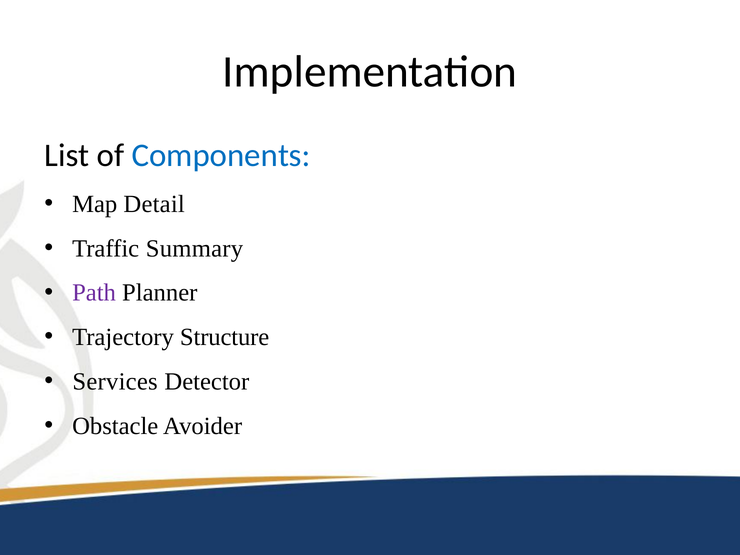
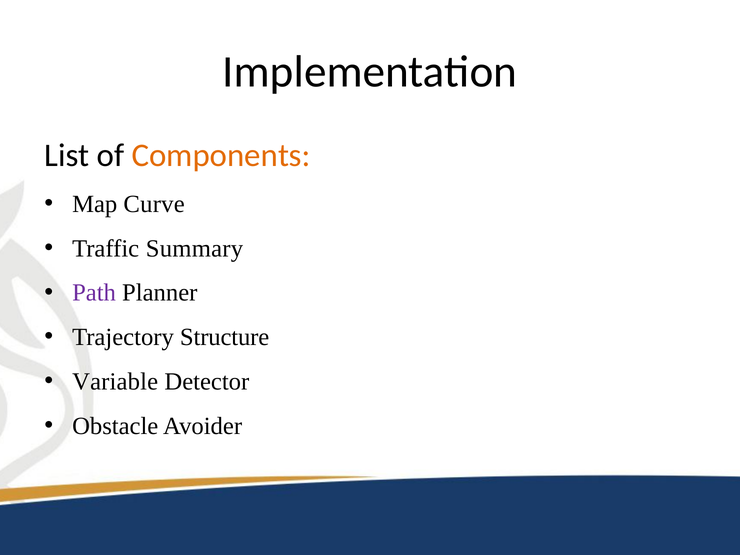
Components colour: blue -> orange (221, 155)
Detail: Detail -> Curve (154, 204)
Services: Services -> Variable (115, 382)
